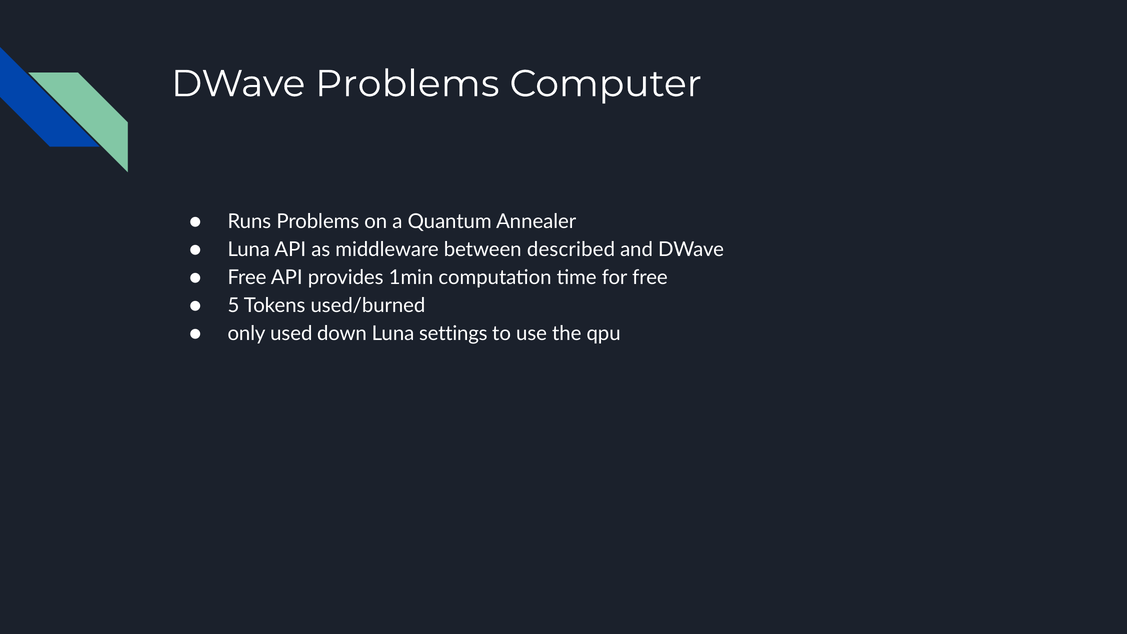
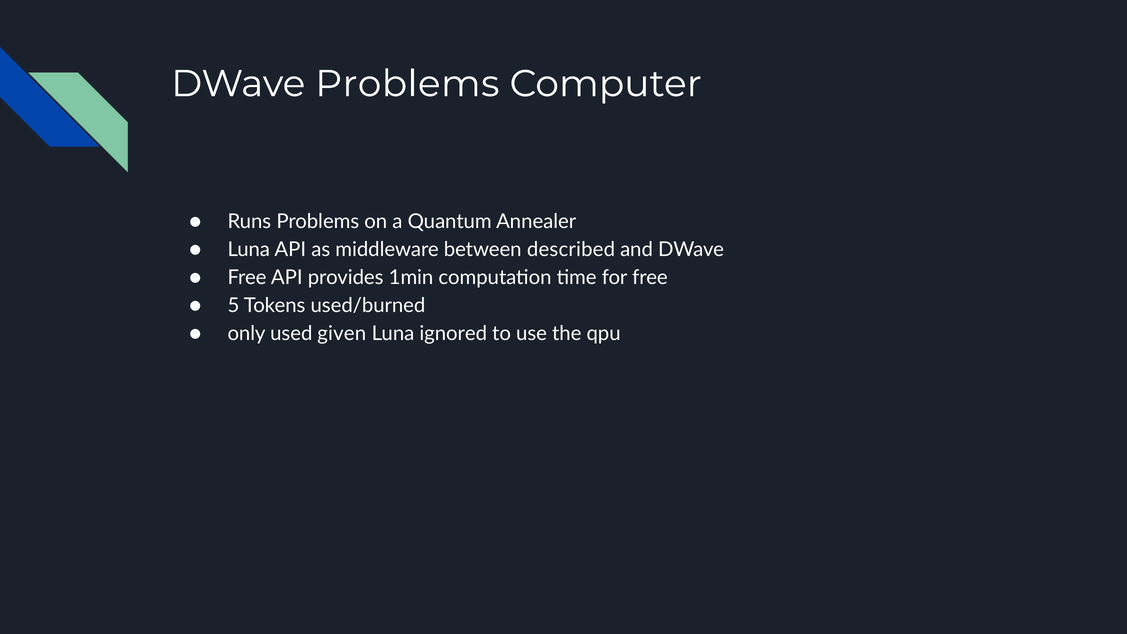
down: down -> given (342, 334)
settings: settings -> ignored (453, 334)
